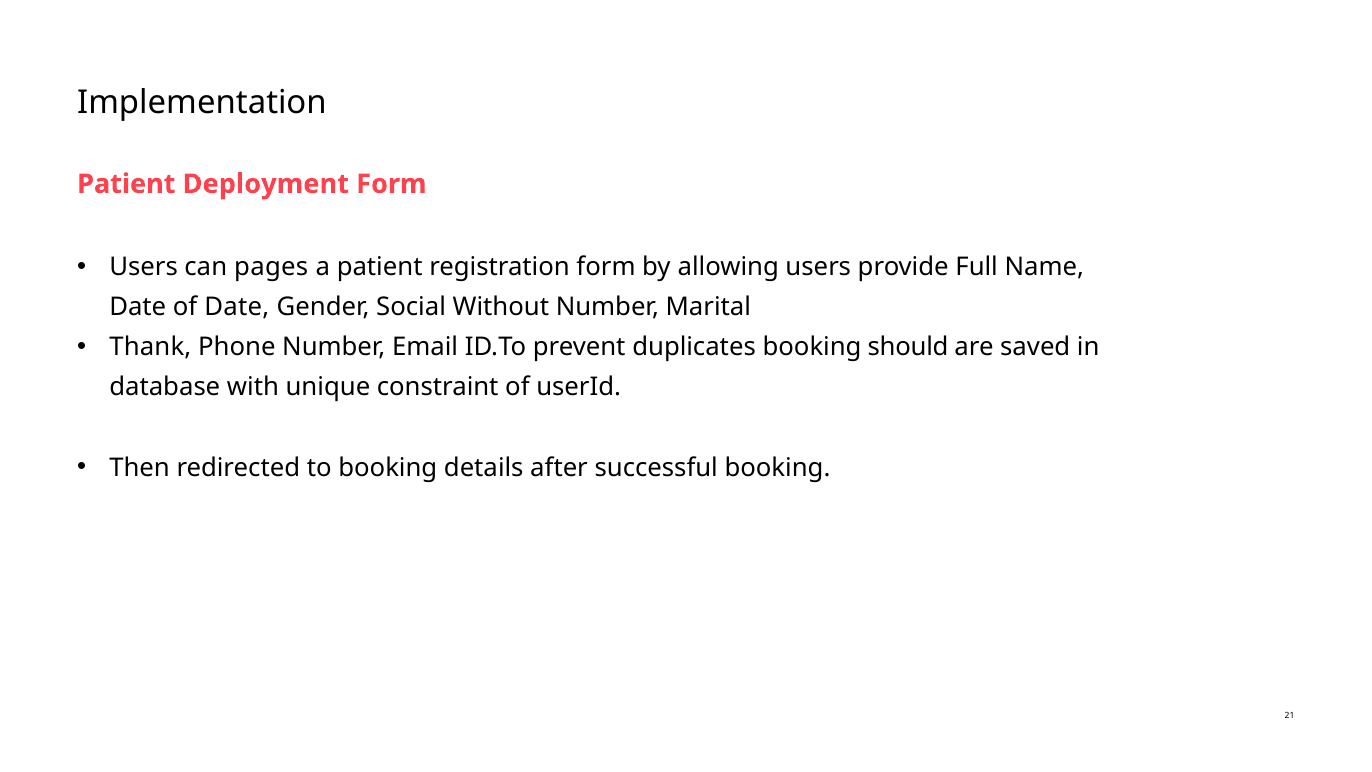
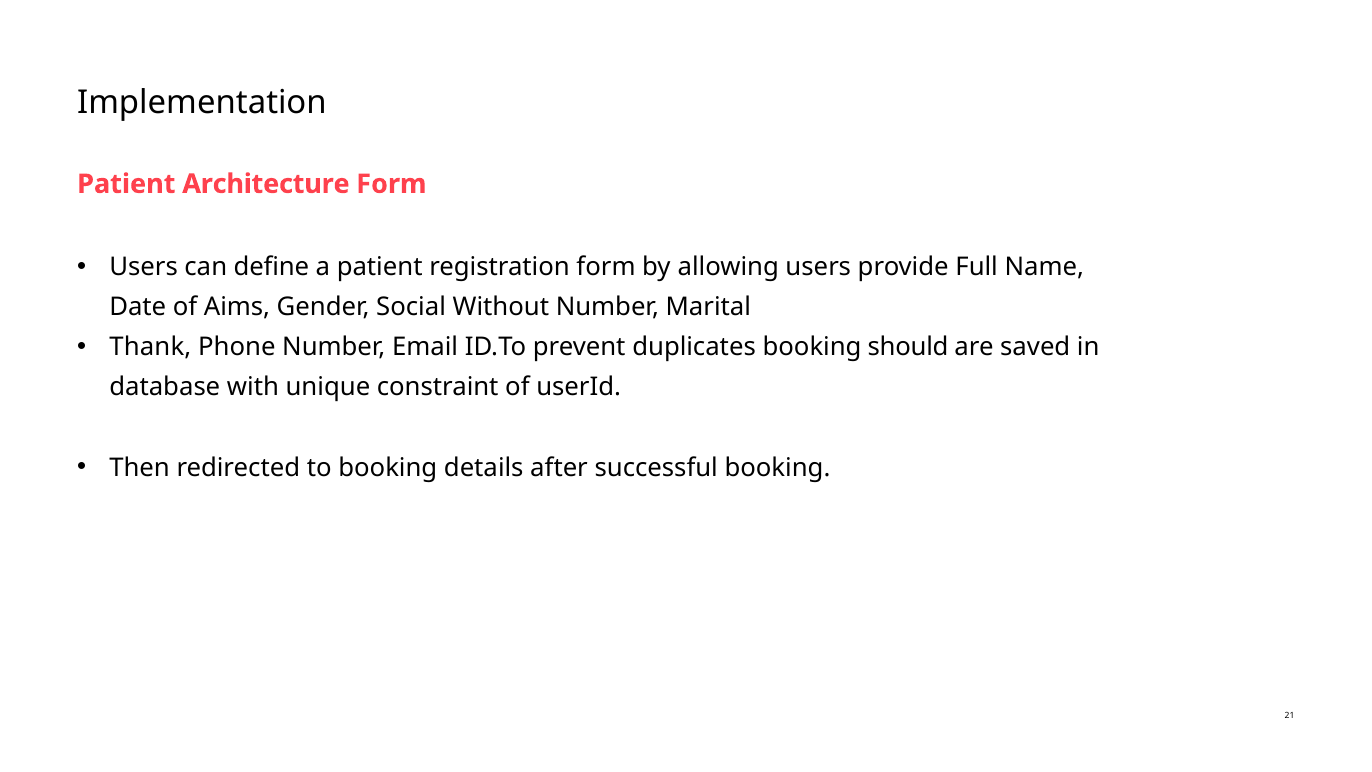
Deployment: Deployment -> Architecture (266, 184)
pages: pages -> define (271, 267)
of Date: Date -> Aims (237, 307)
